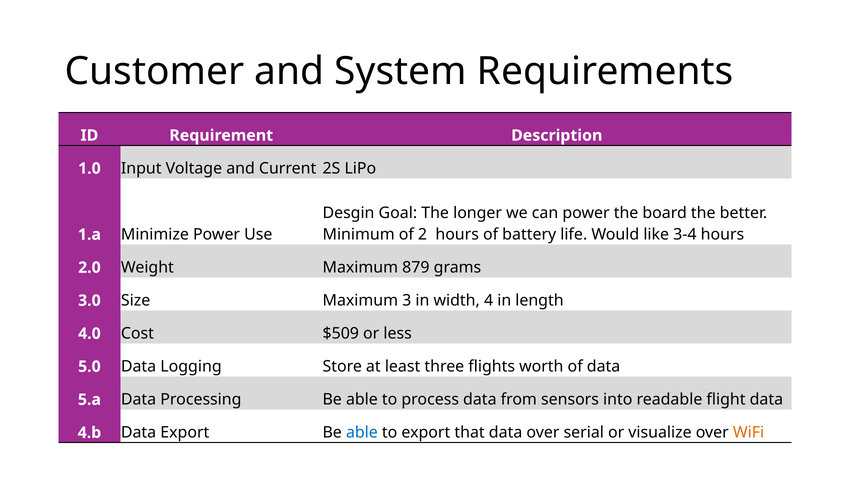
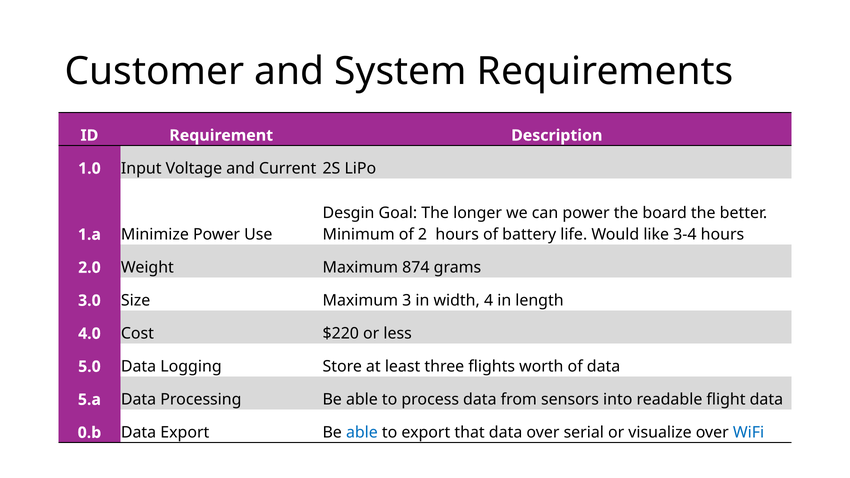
879: 879 -> 874 (416, 268)
$509: $509 -> $220 (341, 334)
4.b: 4.b -> 0.b (89, 433)
WiFi colour: orange -> blue (749, 433)
